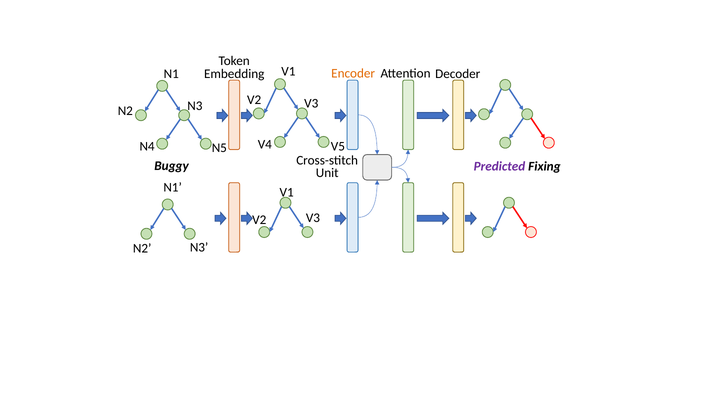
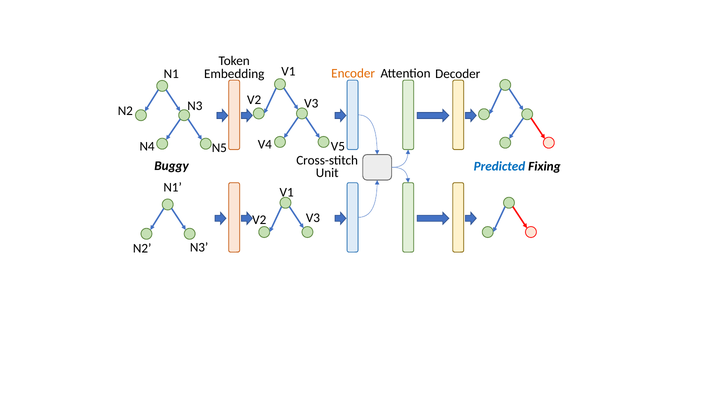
Predicted colour: purple -> blue (499, 166)
